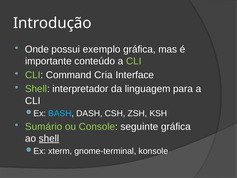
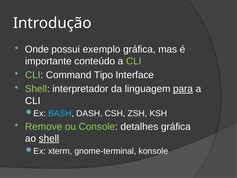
Cria: Cria -> Tipo (104, 75)
para underline: none -> present (183, 89)
Sumário: Sumário -> Remove (44, 126)
seguinte: seguinte -> detalhes (139, 126)
